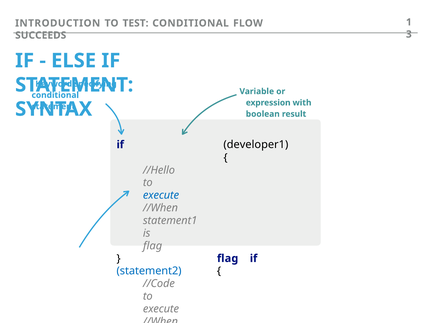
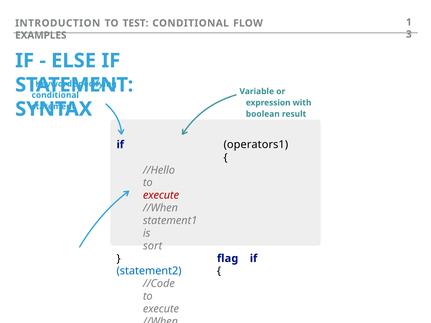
SUCCEEDS: SUCCEEDS -> EXAMPLES (41, 35)
developer1: developer1 -> operators1 (256, 145)
execute colour: blue -> red (161, 195)
flag: flag -> sort (153, 246)
